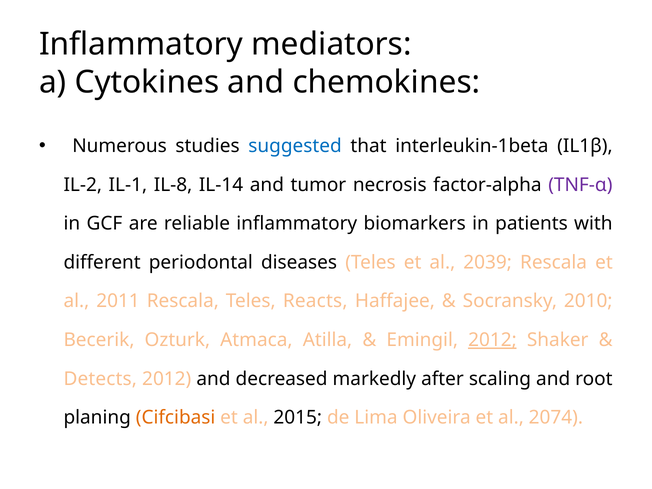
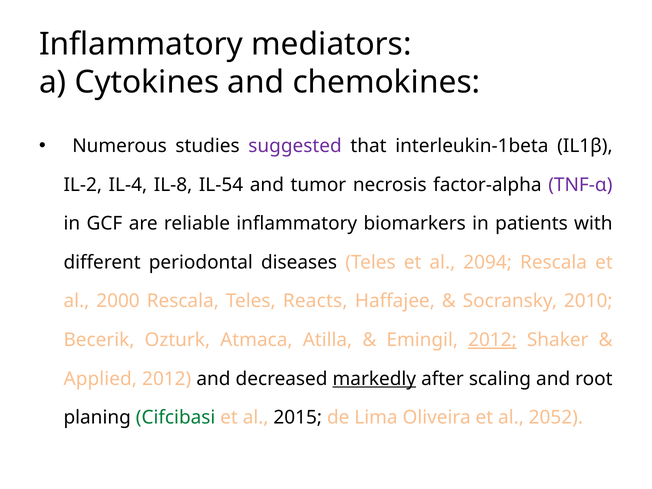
suggested colour: blue -> purple (295, 146)
IL-1: IL-1 -> IL-4 (128, 185)
IL-14: IL-14 -> IL-54 (221, 185)
2039: 2039 -> 2094 (488, 262)
2011: 2011 -> 2000 (118, 301)
Detects: Detects -> Applied (100, 379)
markedly underline: none -> present (374, 379)
Cifcibasi colour: orange -> green (176, 418)
2074: 2074 -> 2052 (556, 418)
